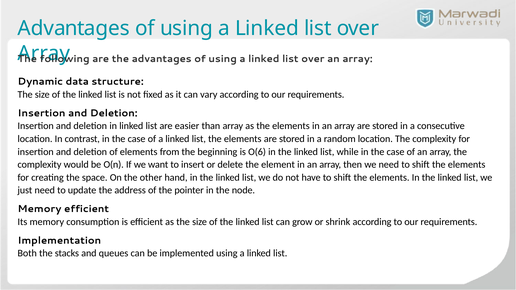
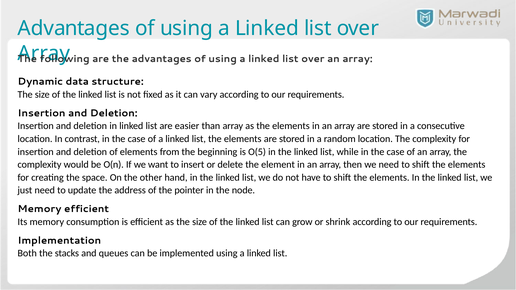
O(6: O(6 -> O(5 (257, 152)
